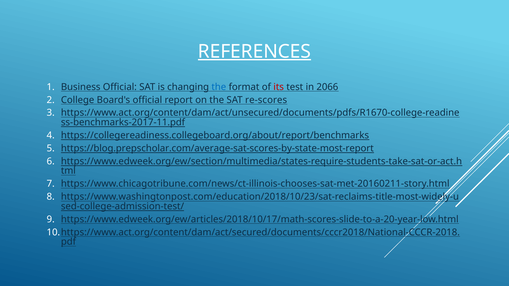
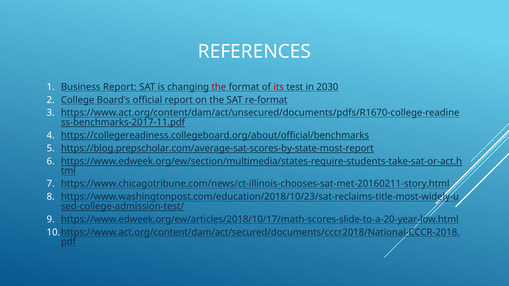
REFERENCES underline: present -> none (254, 51)
Business Official: Official -> Report (120, 87)
the colour: blue -> red (219, 87)
2066: 2066 -> 2030 (327, 87)
re-scores: re-scores -> re-format (266, 100)
https://collegereadiness.collegeboard.org/about/report/benchmarks: https://collegereadiness.collegeboard.org/about/report/benchmarks -> https://collegereadiness.collegeboard.org/about/official/benchmarks (215, 135)
